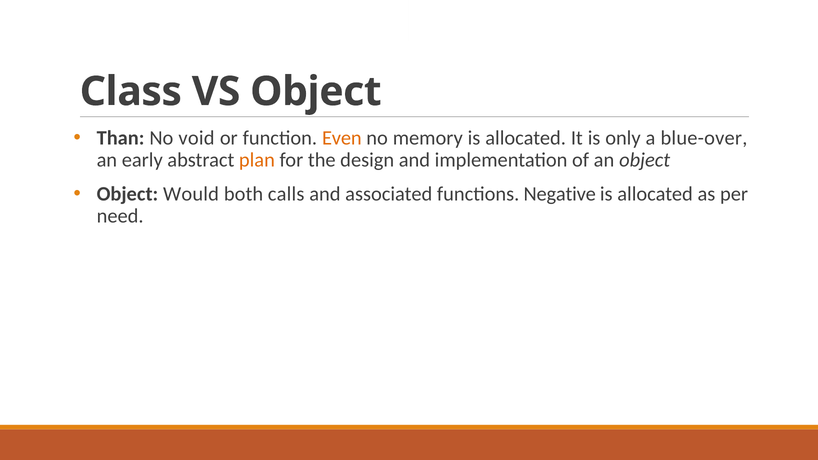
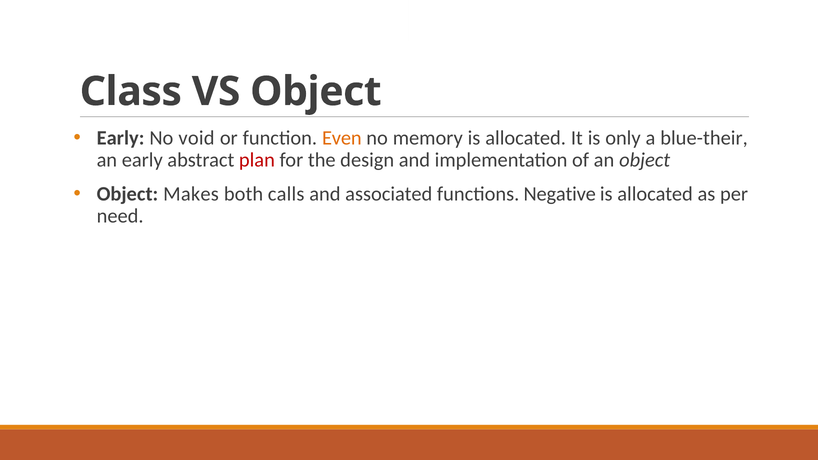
Than: Than -> Early (121, 138)
blue-over: blue-over -> blue-their (704, 138)
plan colour: orange -> red (257, 160)
Would: Would -> Makes (191, 194)
